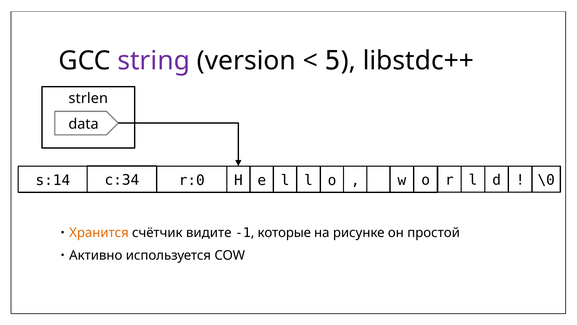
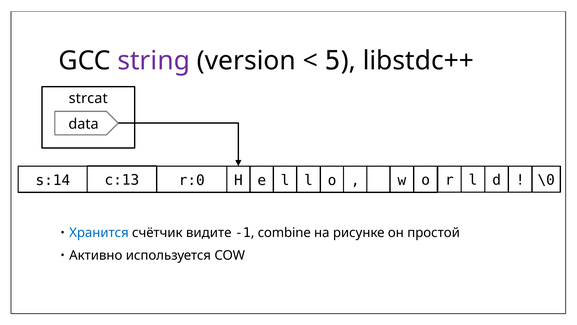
strlen: strlen -> strcat (88, 98)
c:34: c:34 -> c:13 (122, 180)
Хранится colour: orange -> blue (99, 232)
которые: которые -> combine (284, 232)
